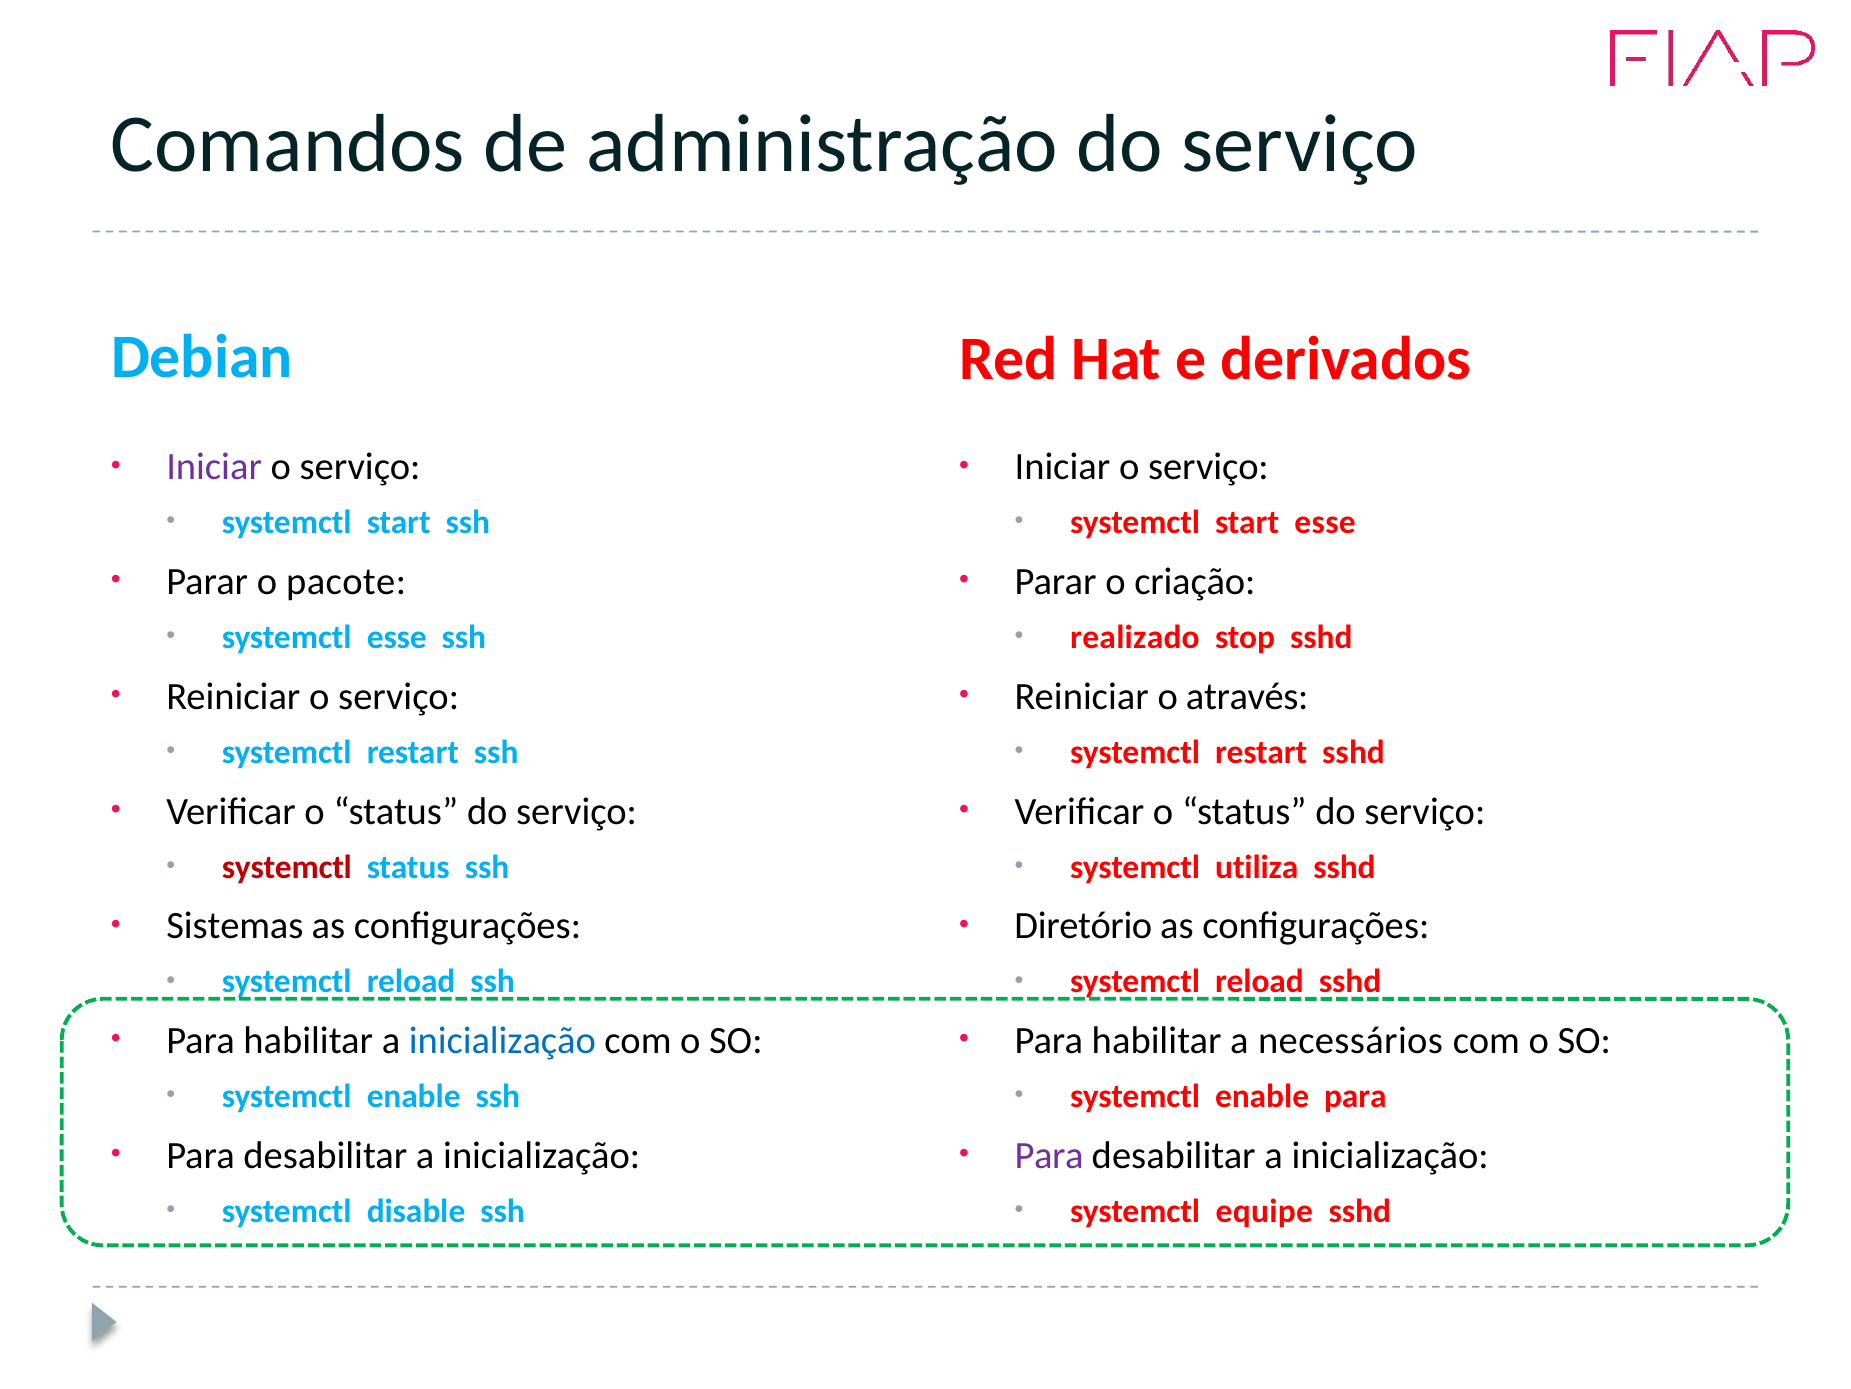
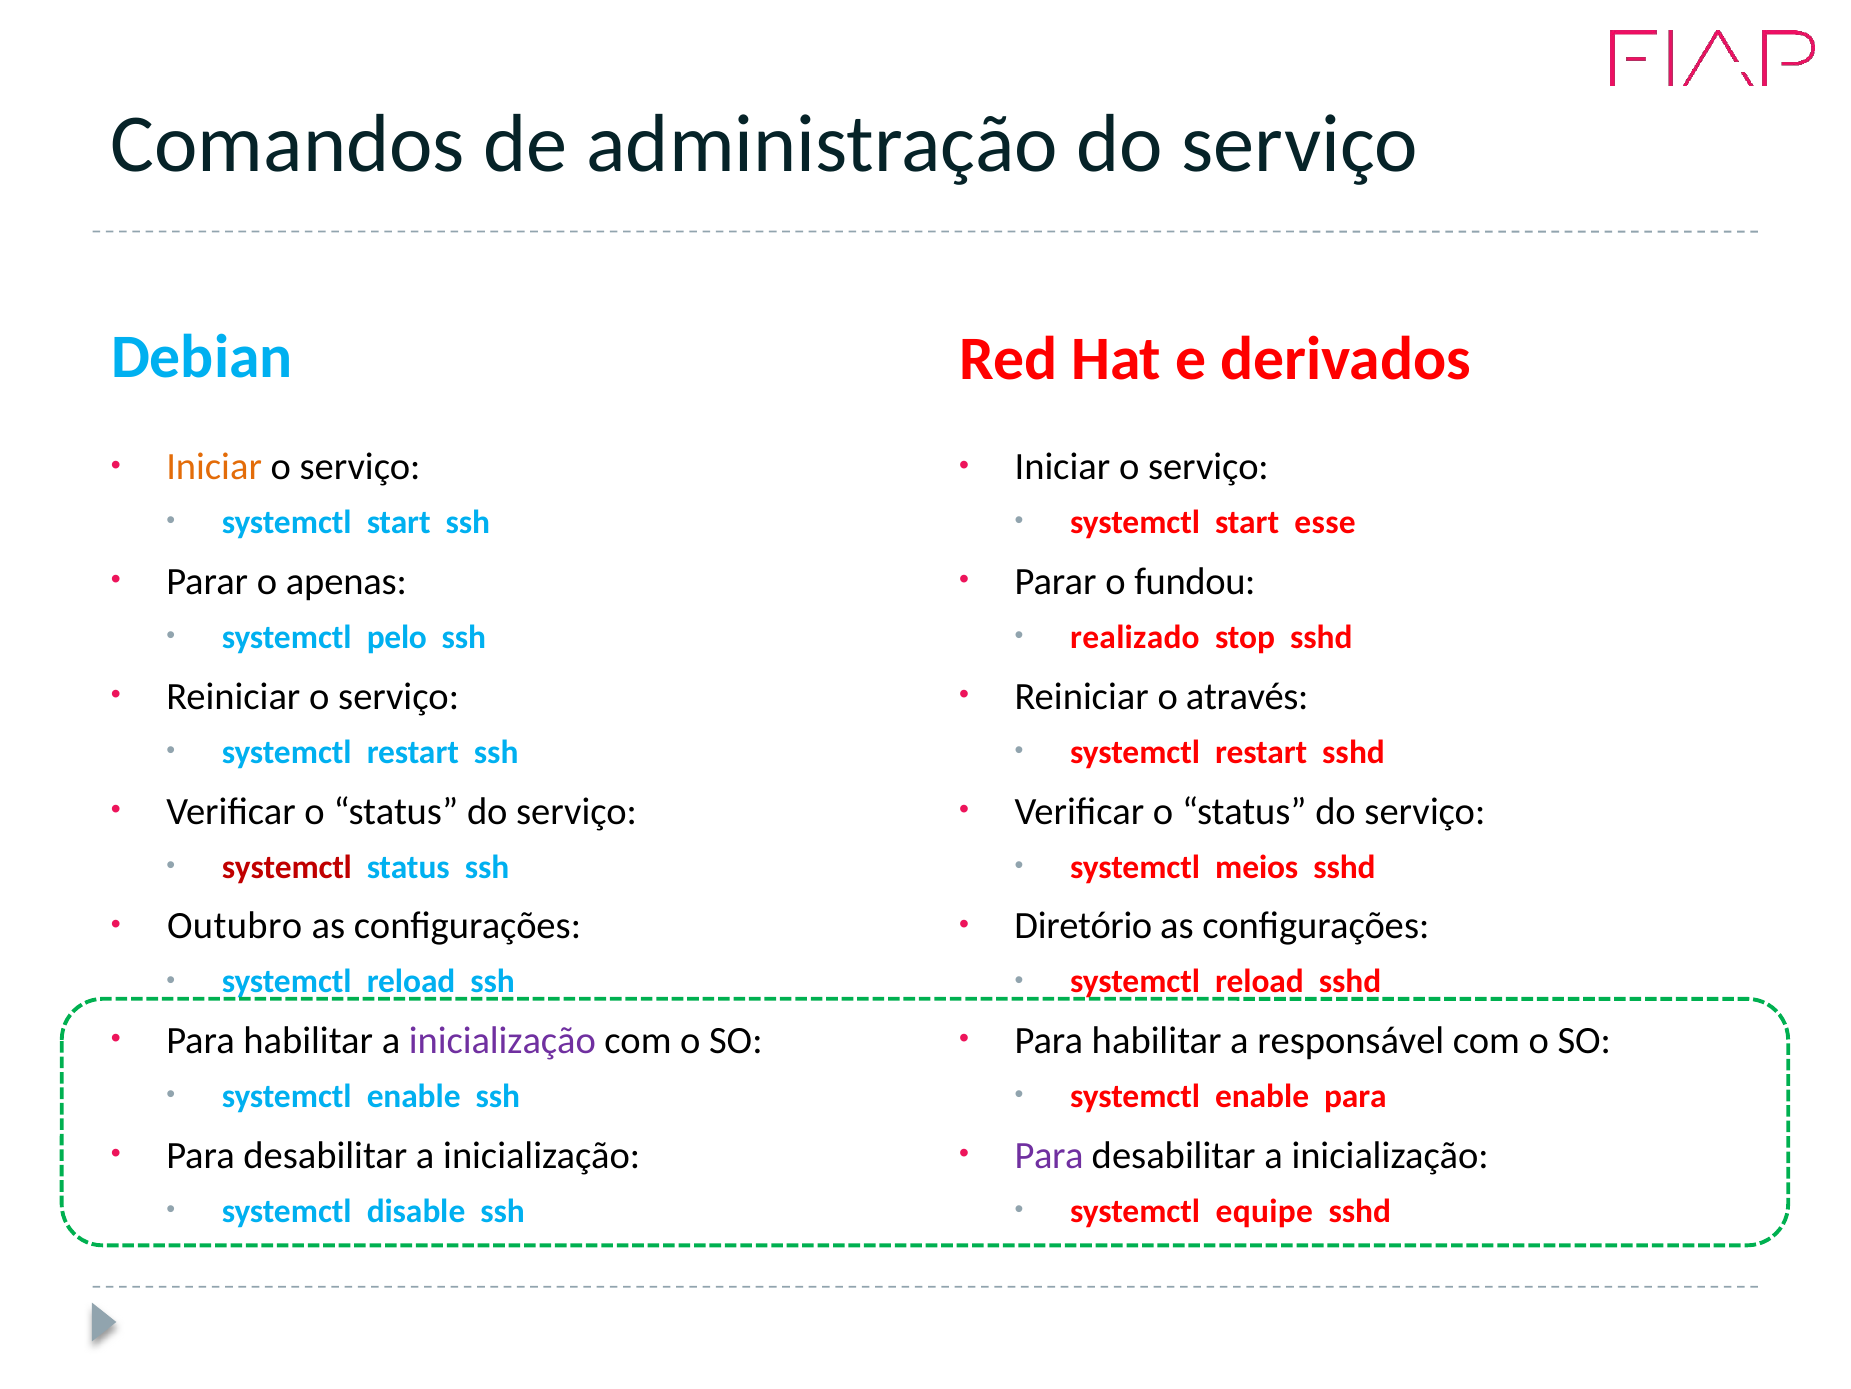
Iniciar colour: purple -> orange (214, 467)
pacote: pacote -> apenas (346, 582)
criação: criação -> fundou (1195, 582)
systemctl esse: esse -> pelo (397, 637)
utiliza: utiliza -> meios (1257, 867)
Sistemas: Sistemas -> Outubro (235, 926)
inicialização colour: blue -> purple (502, 1040)
necessários: necessários -> responsável (1351, 1040)
